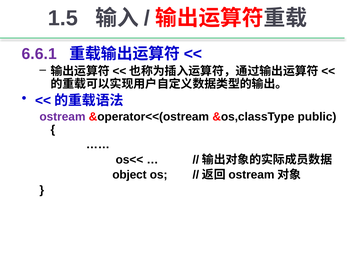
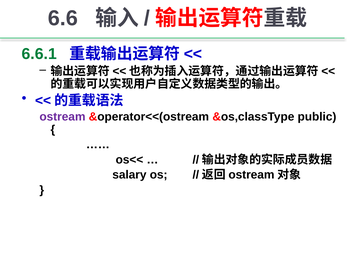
1.5: 1.5 -> 6.6 (63, 18)
6.6.1 colour: purple -> green (39, 54)
object: object -> salary (129, 175)
